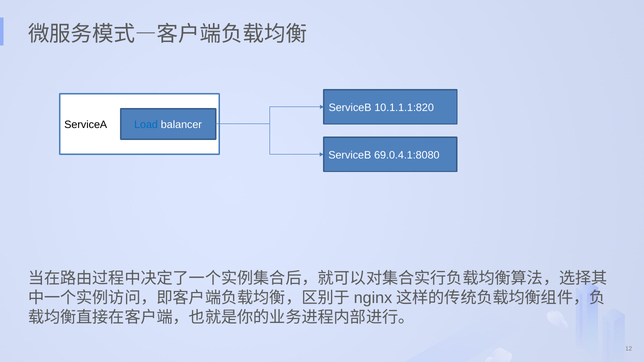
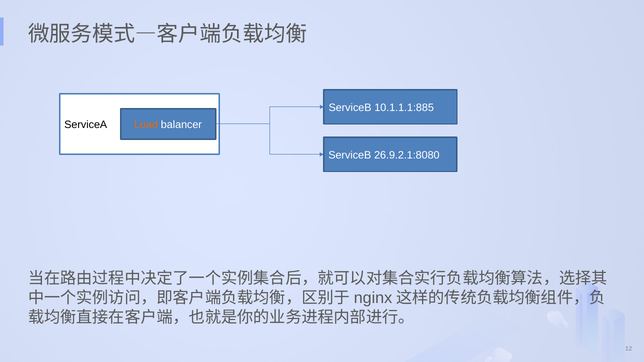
10.1.1.1:820: 10.1.1.1:820 -> 10.1.1.1:885 (404, 108)
Load colour: blue -> orange (146, 125)
69.0.4.1:8080: 69.0.4.1:8080 -> 26.9.2.1:8080 (407, 155)
